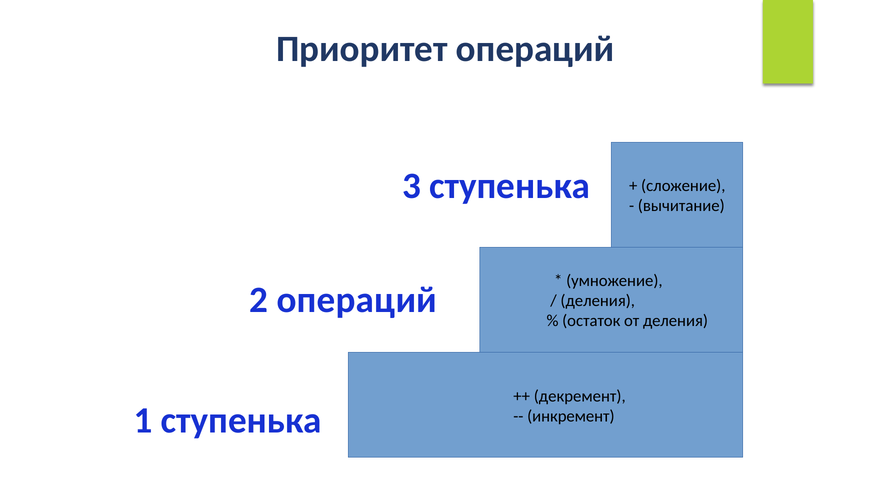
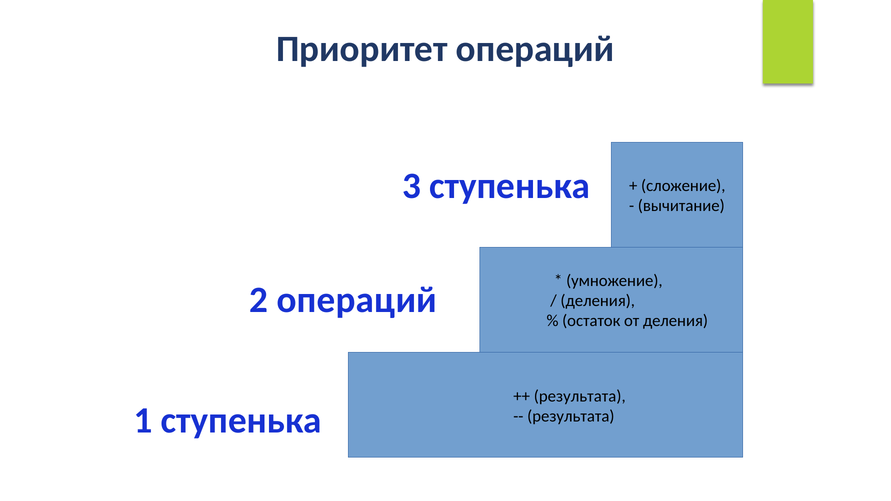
декремент: декремент -> результата (580, 396)
инкремент: инкремент -> результата (571, 416)
